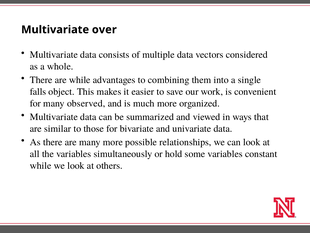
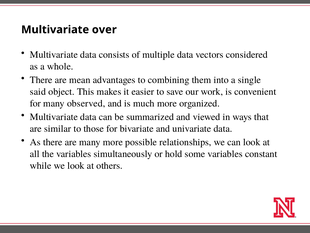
are while: while -> mean (80, 80)
falls: falls -> said (38, 91)
